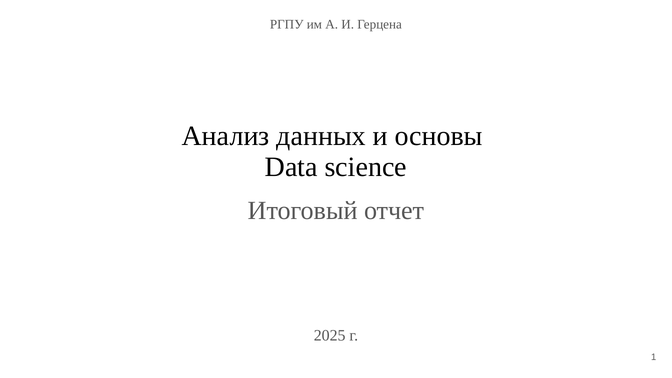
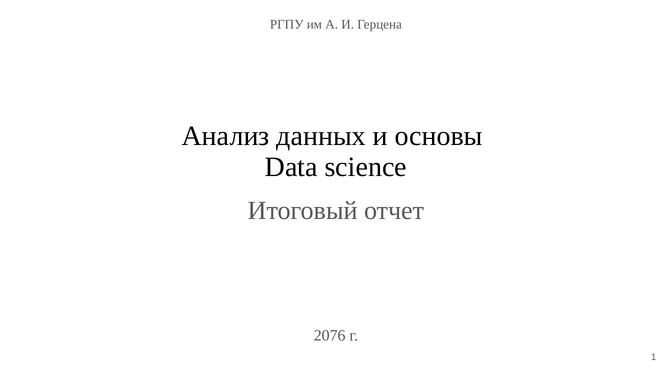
2025: 2025 -> 2076 (330, 335)
